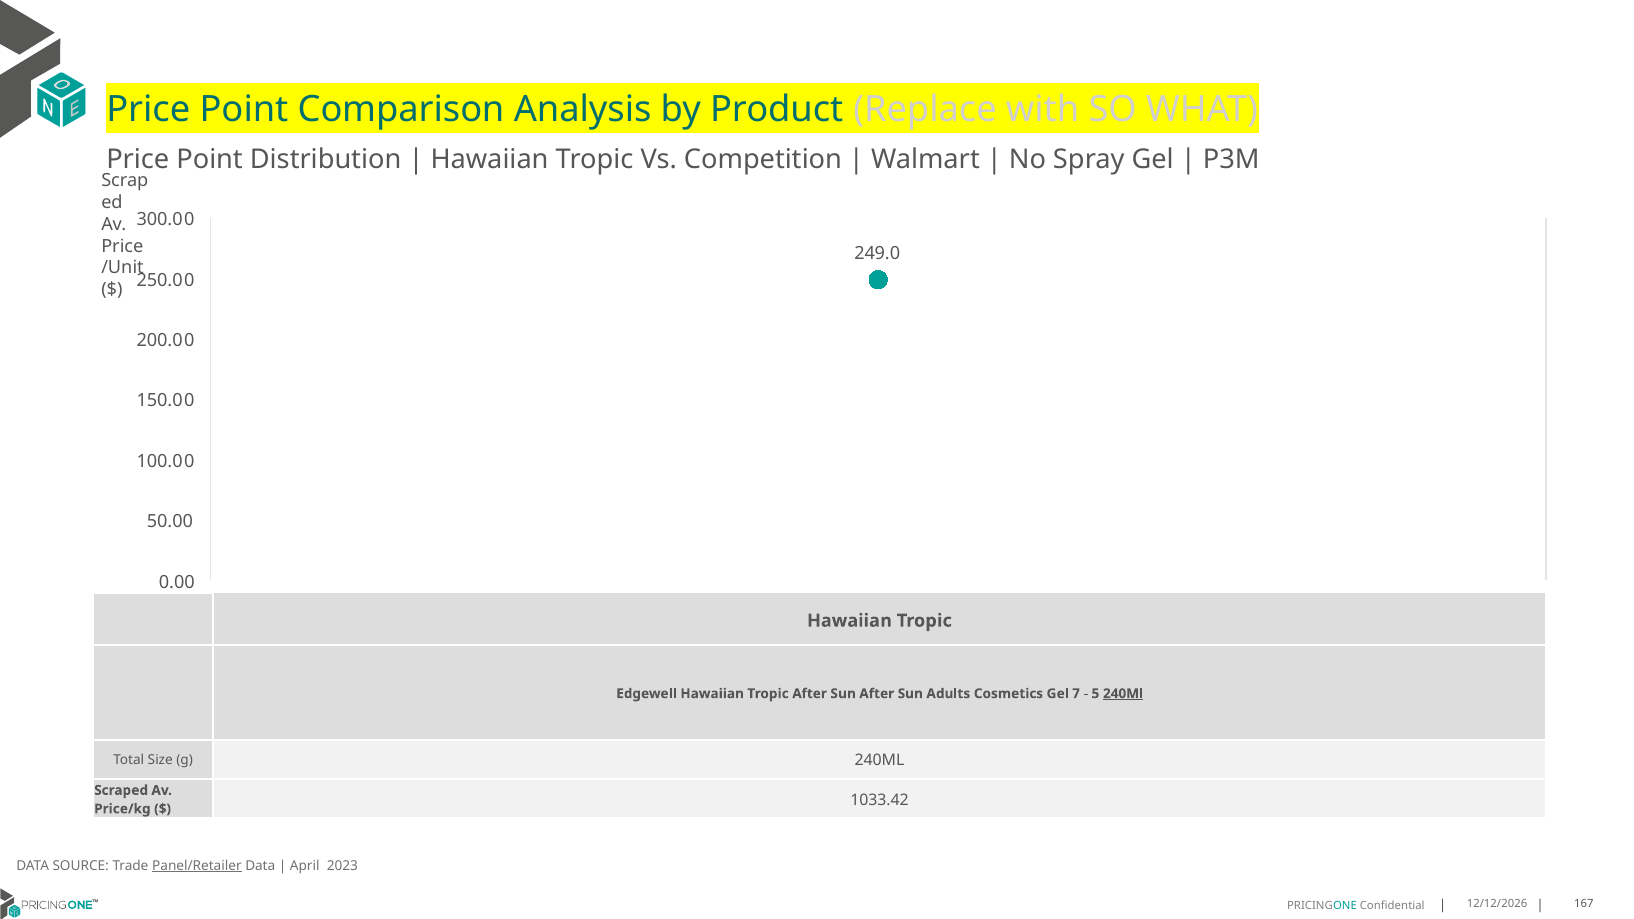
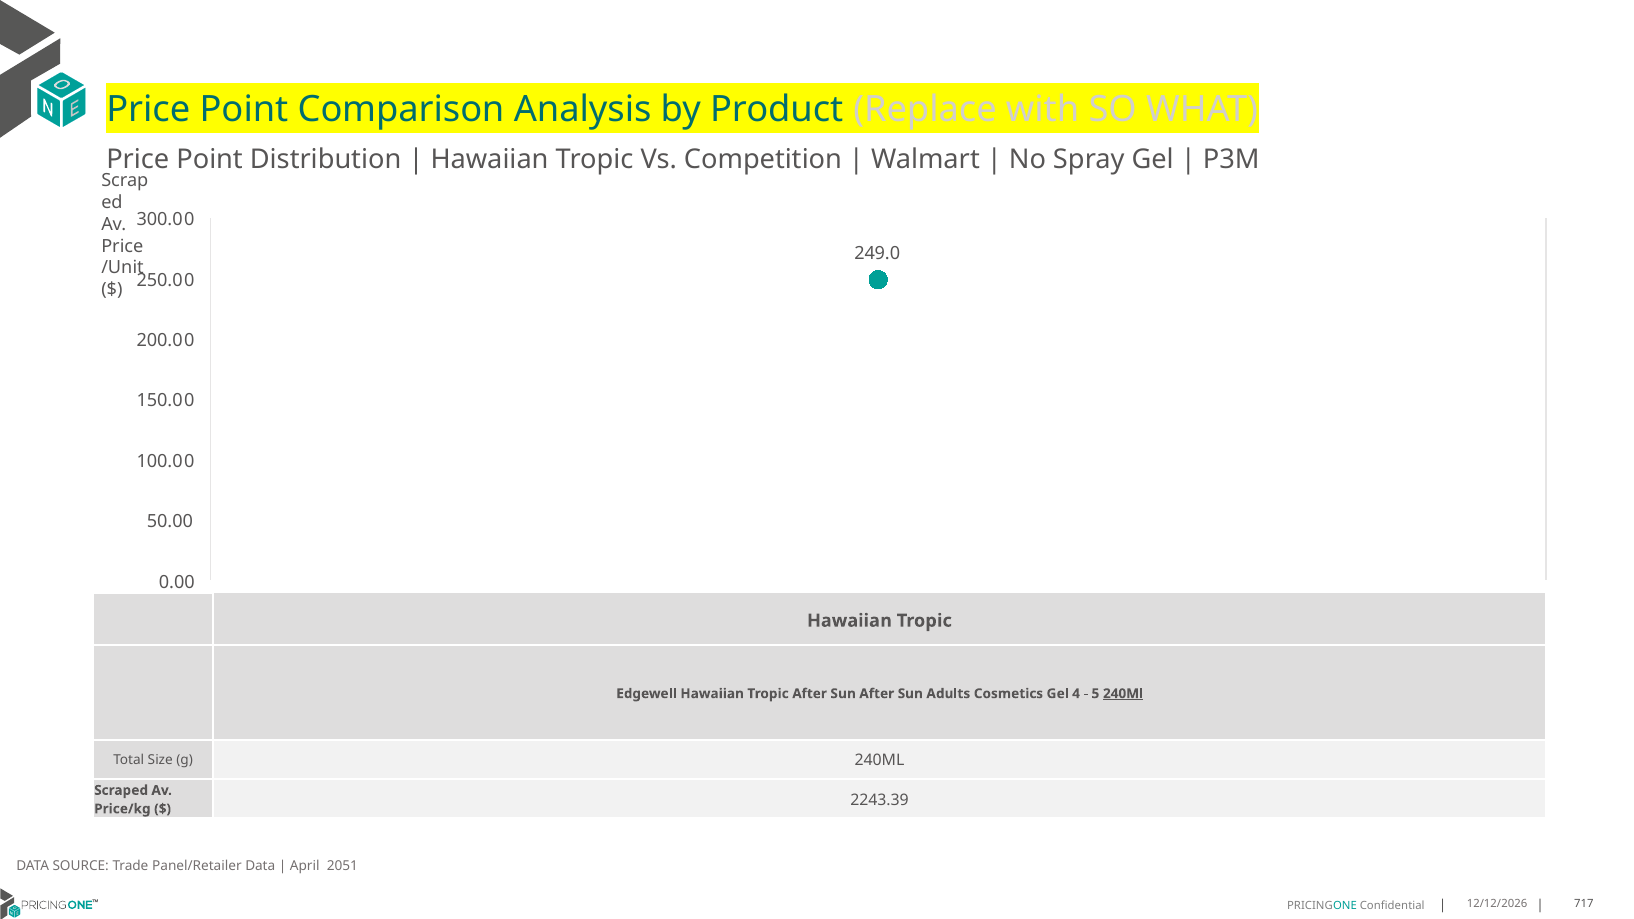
7: 7 -> 4 (1076, 694)
1033.42: 1033.42 -> 2243.39 (880, 800)
Panel/Retailer underline: present -> none (197, 866)
2023: 2023 -> 2051 (342, 866)
167: 167 -> 717 (1584, 904)
